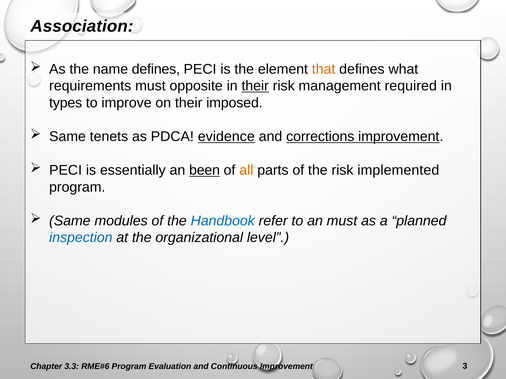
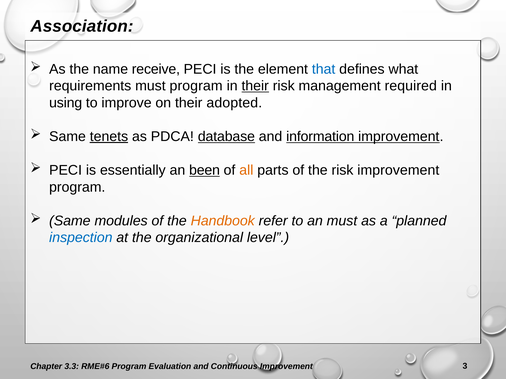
name defines: defines -> receive (156, 69)
that colour: orange -> blue (324, 69)
must opposite: opposite -> program (196, 86)
types: types -> using (66, 103)
imposed: imposed -> adopted (234, 103)
tenets underline: none -> present (109, 137)
evidence: evidence -> database (226, 137)
corrections: corrections -> information (320, 137)
risk implemented: implemented -> improvement (398, 170)
Handbook colour: blue -> orange (223, 221)
